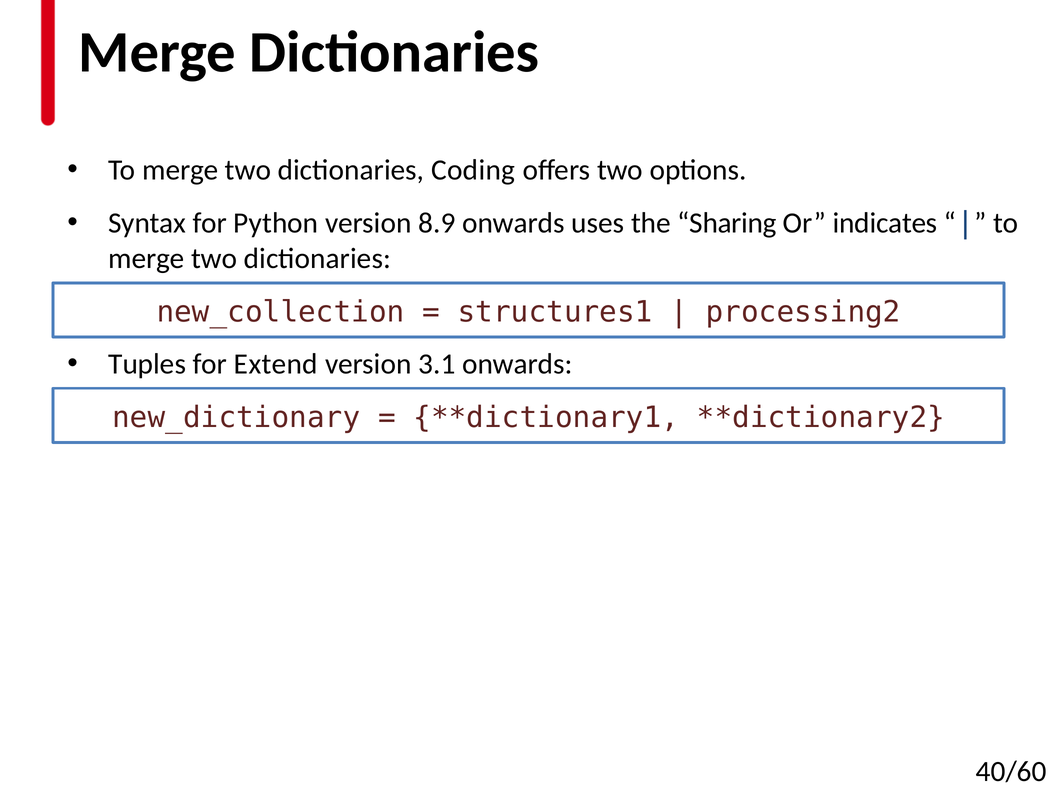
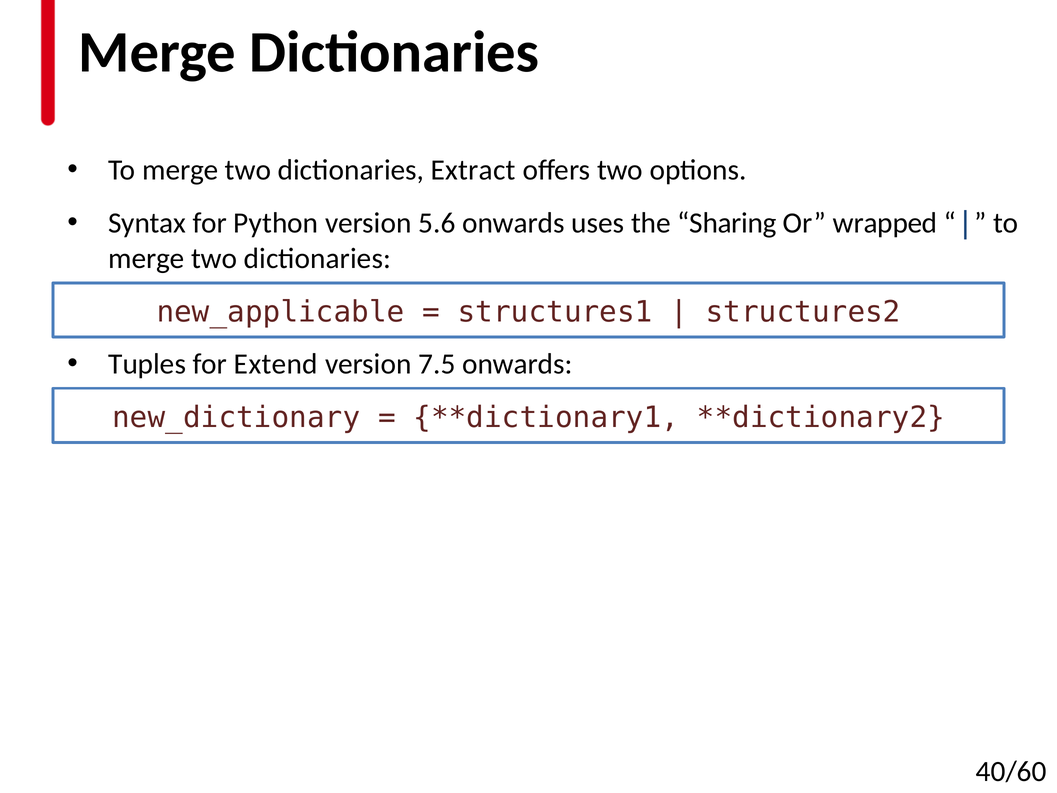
Coding: Coding -> Extract (473, 170)
8.9: 8.9 -> 5.6 (437, 223)
indicates: indicates -> wrapped (885, 223)
new_collection: new_collection -> new_applicable (281, 312)
processing2: processing2 -> structures2 (803, 312)
3.1: 3.1 -> 7.5 (437, 364)
